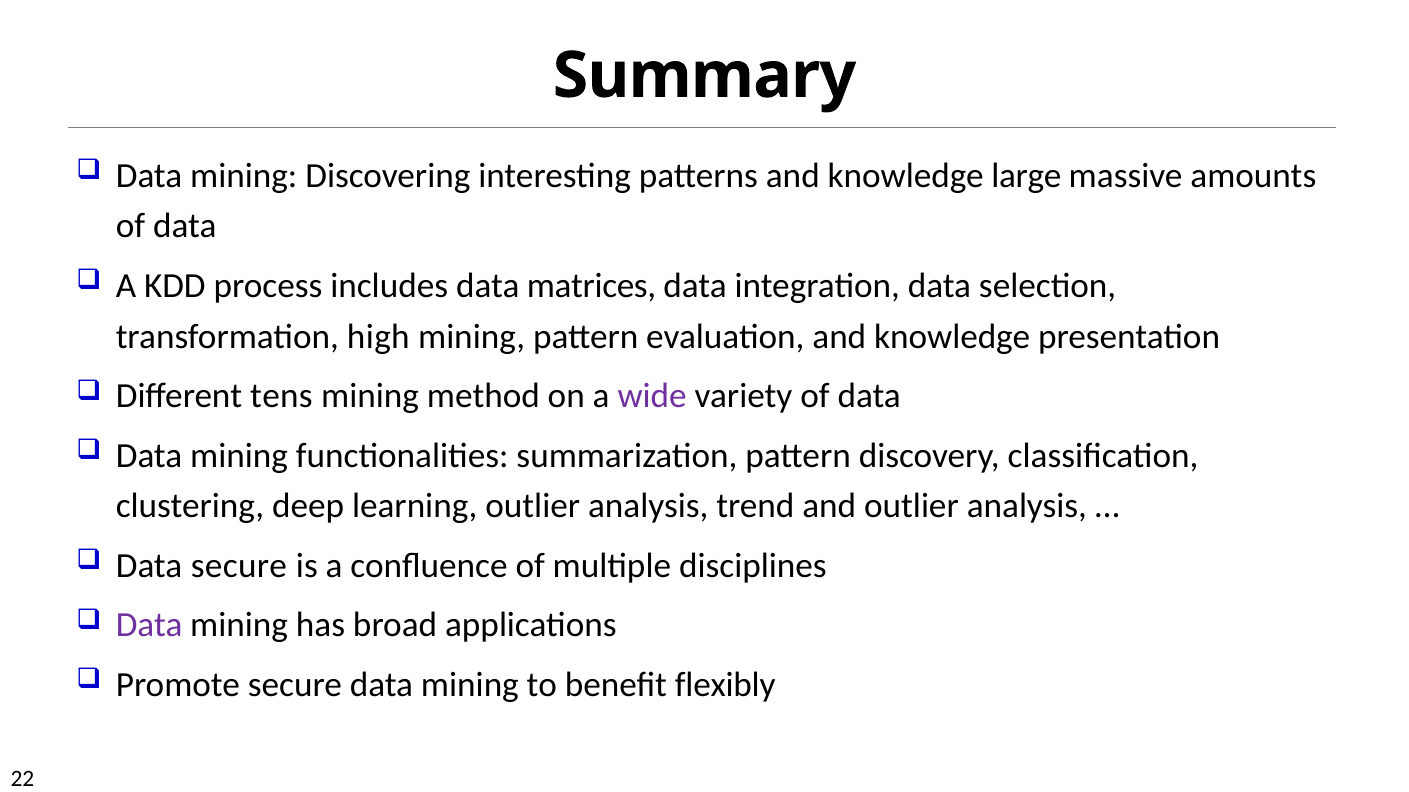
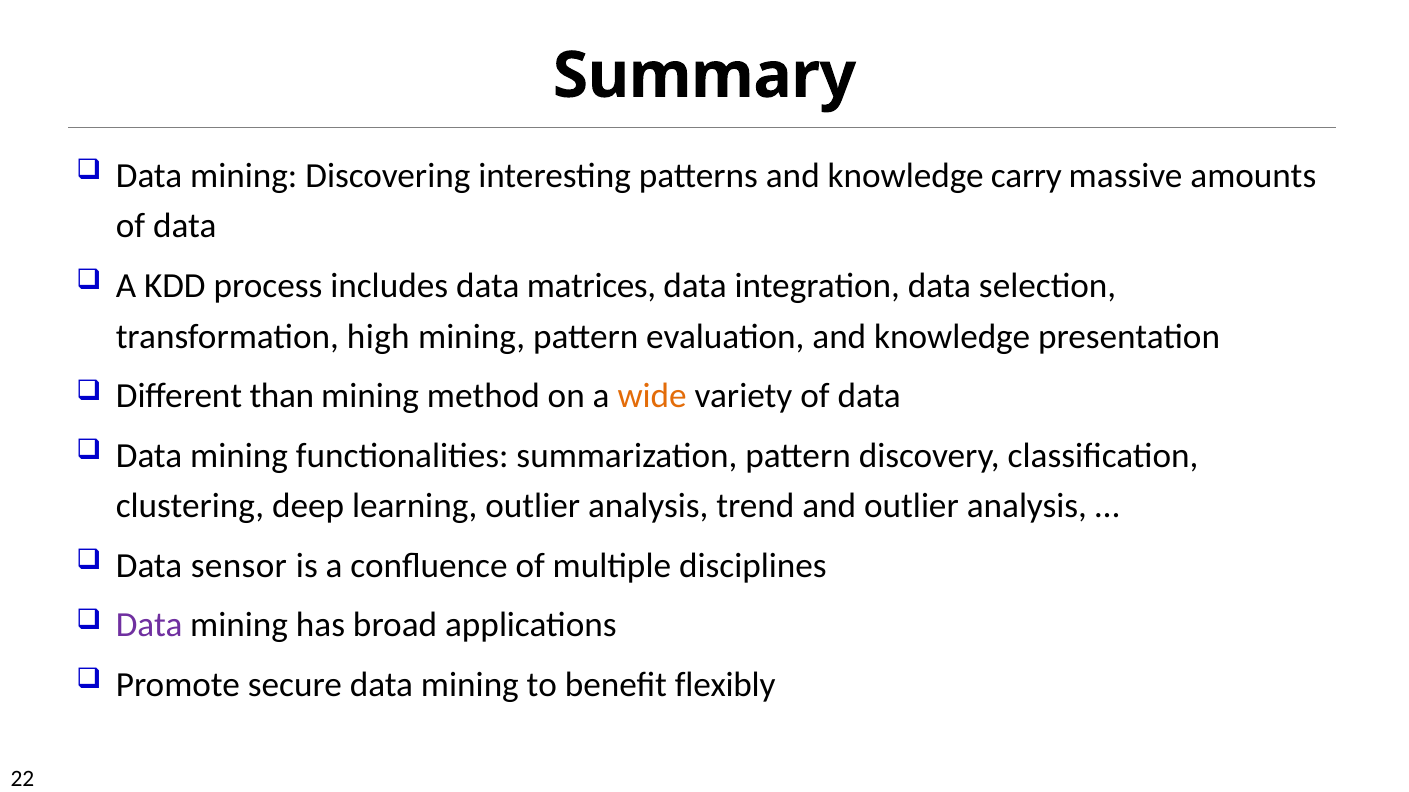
large: large -> carry (1026, 176)
tens: tens -> than (282, 396)
wide colour: purple -> orange (652, 396)
Data secure: secure -> sensor (239, 566)
